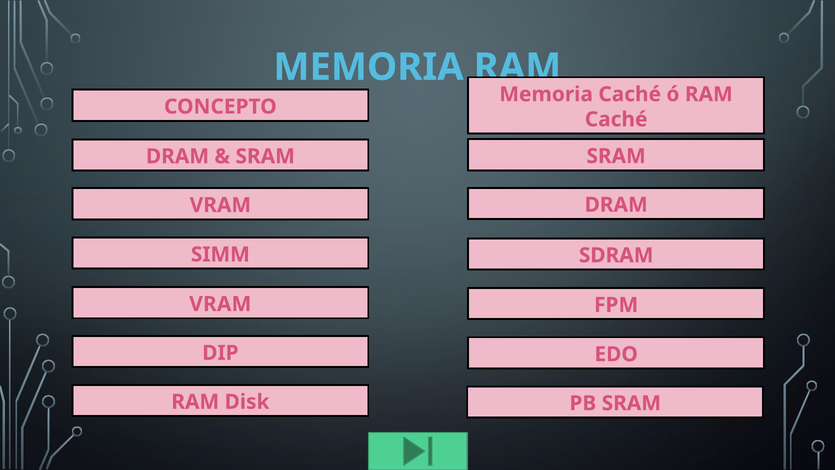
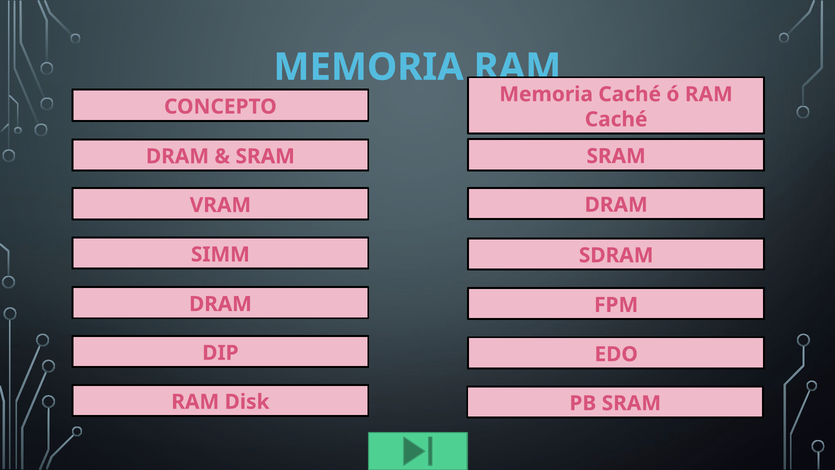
VRAM: VRAM -> DRAM (220, 304)
